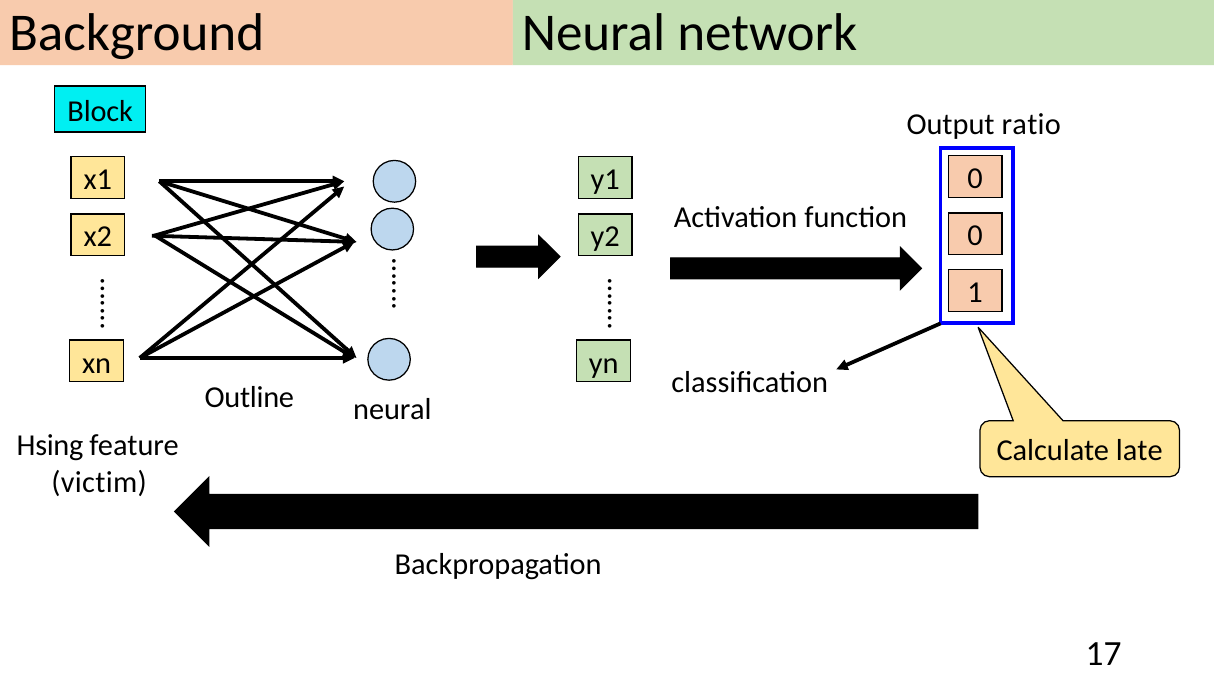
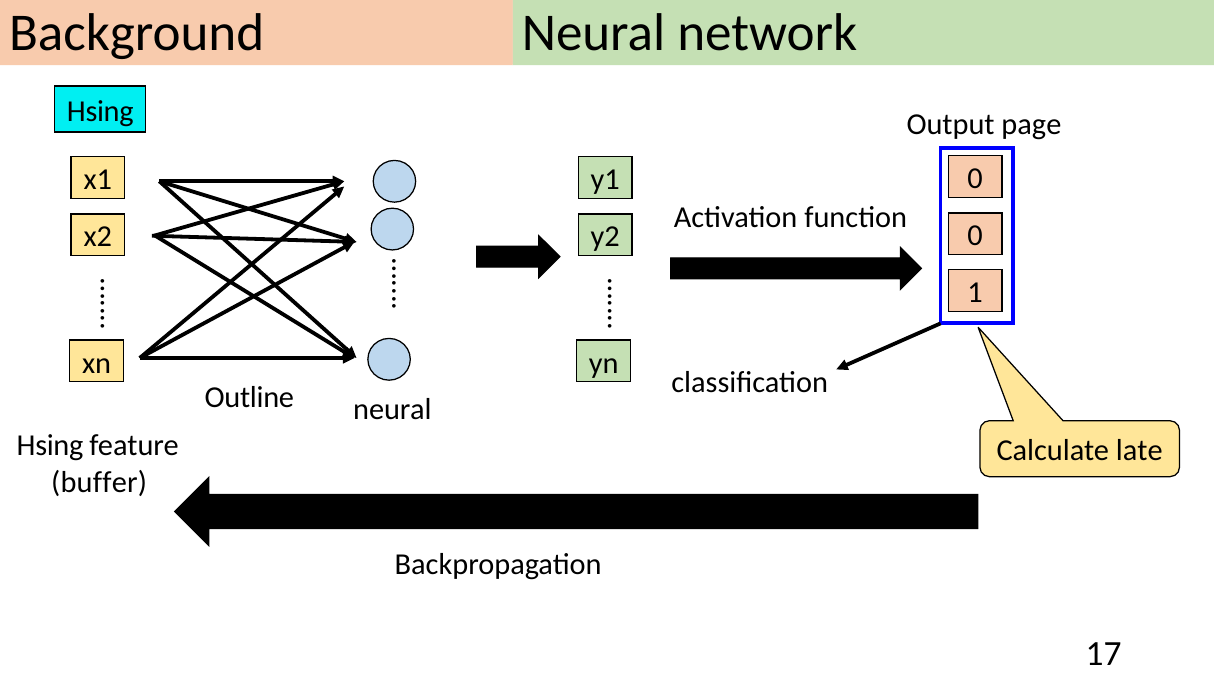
Block: Block -> Hsing (100, 111)
ratio: ratio -> page (1031, 125)
victim: victim -> buffer (99, 482)
